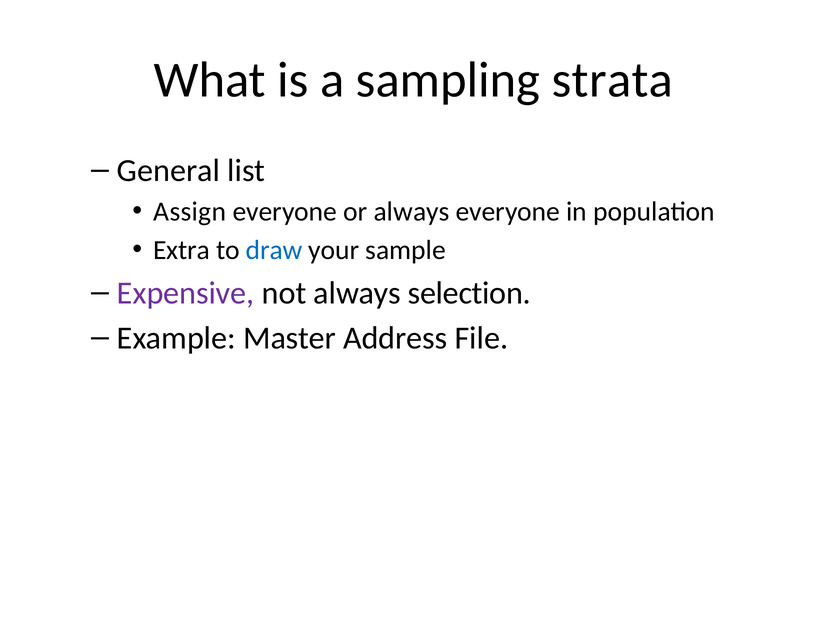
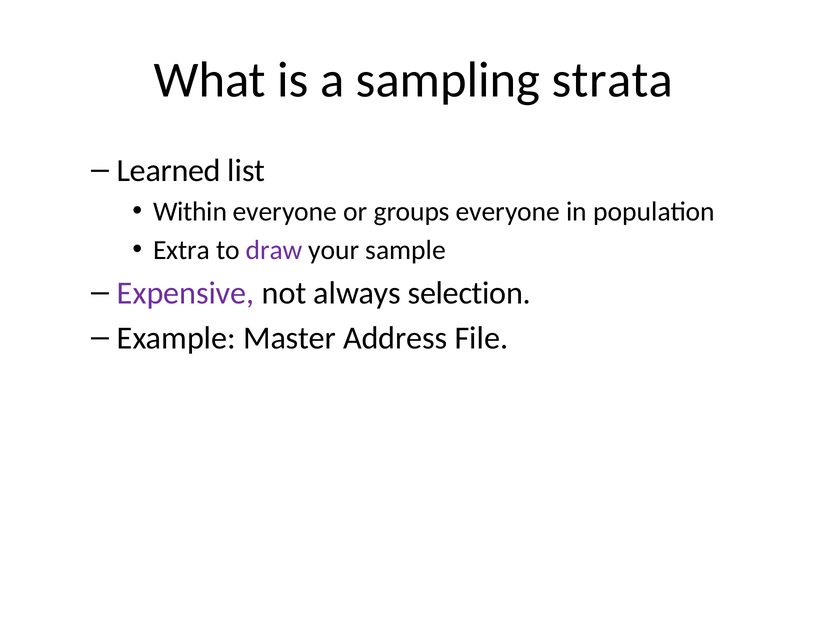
General: General -> Learned (169, 171)
Assign: Assign -> Within (190, 212)
or always: always -> groups (412, 212)
draw colour: blue -> purple (274, 250)
